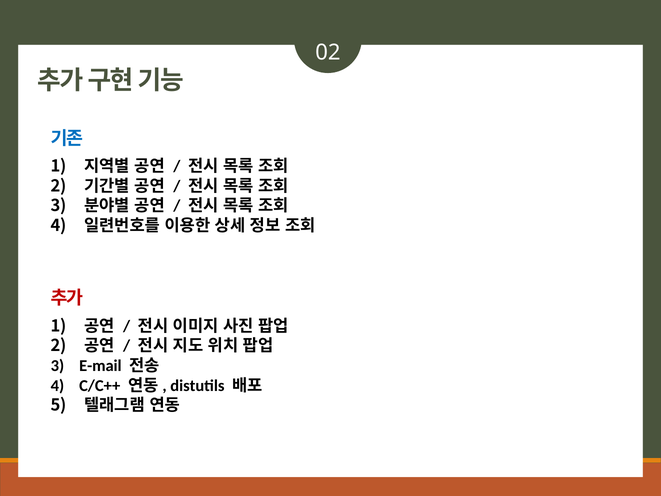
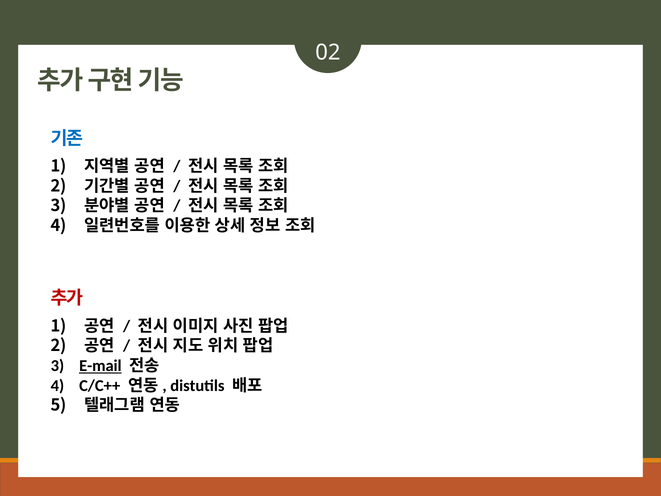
E-mail underline: none -> present (100, 366)
